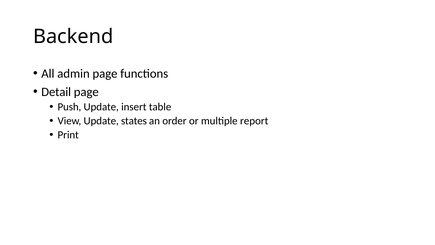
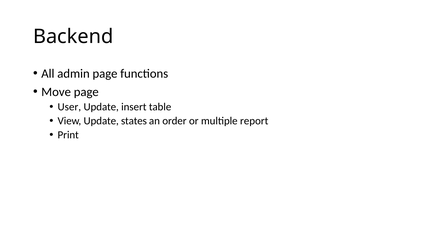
Detail: Detail -> Move (56, 92)
Push: Push -> User (69, 107)
